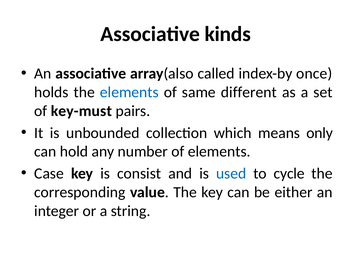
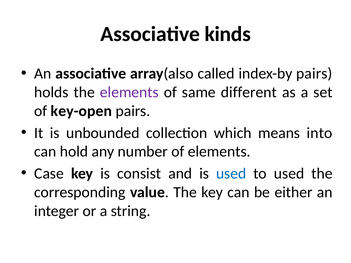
index-by once: once -> pairs (314, 74)
elements colour: blue -> purple (129, 92)
key-must: key-must -> key-open (81, 111)
only: only -> into (320, 133)
to cycle: cycle -> used (289, 174)
